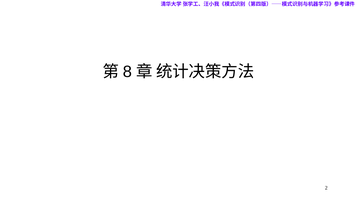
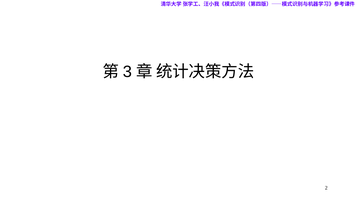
8: 8 -> 3 (128, 72)
